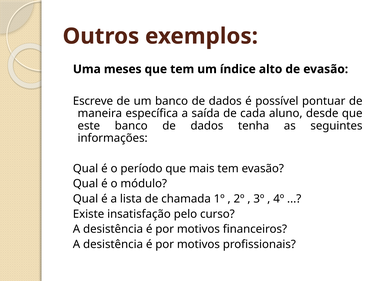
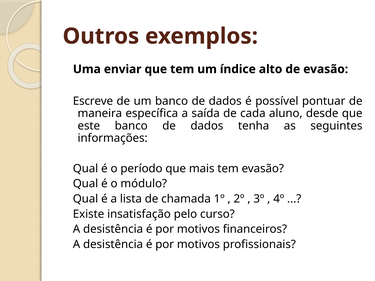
meses: meses -> enviar (123, 69)
